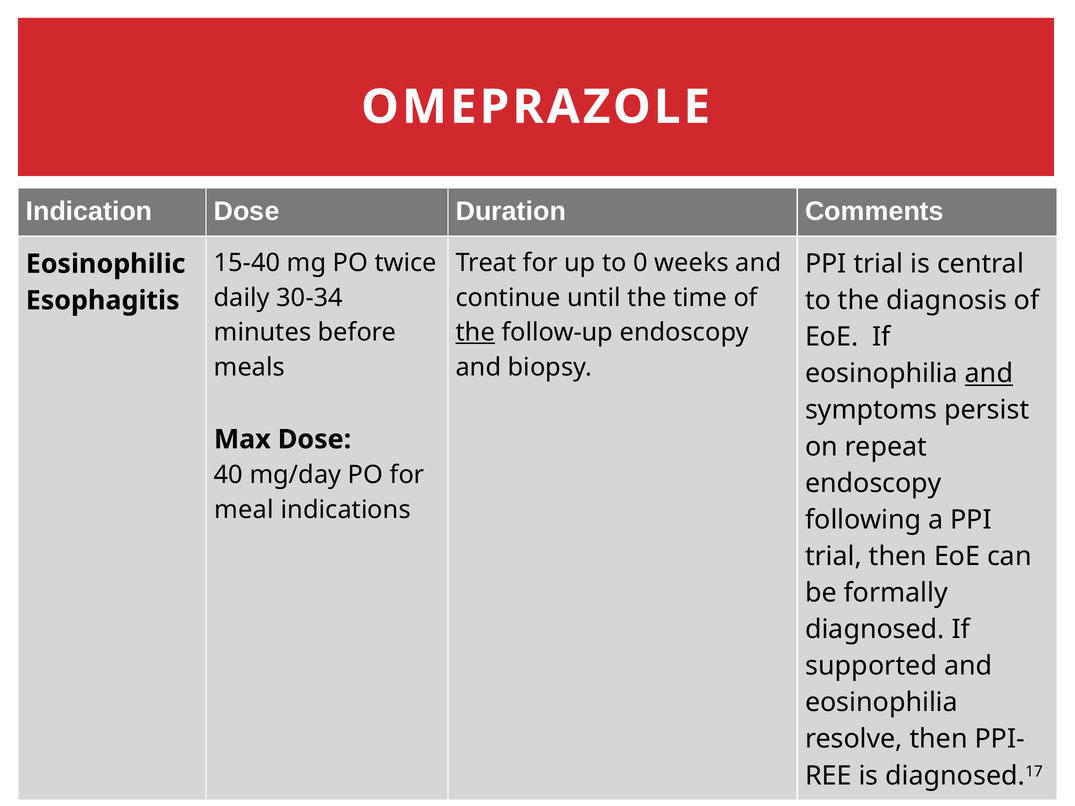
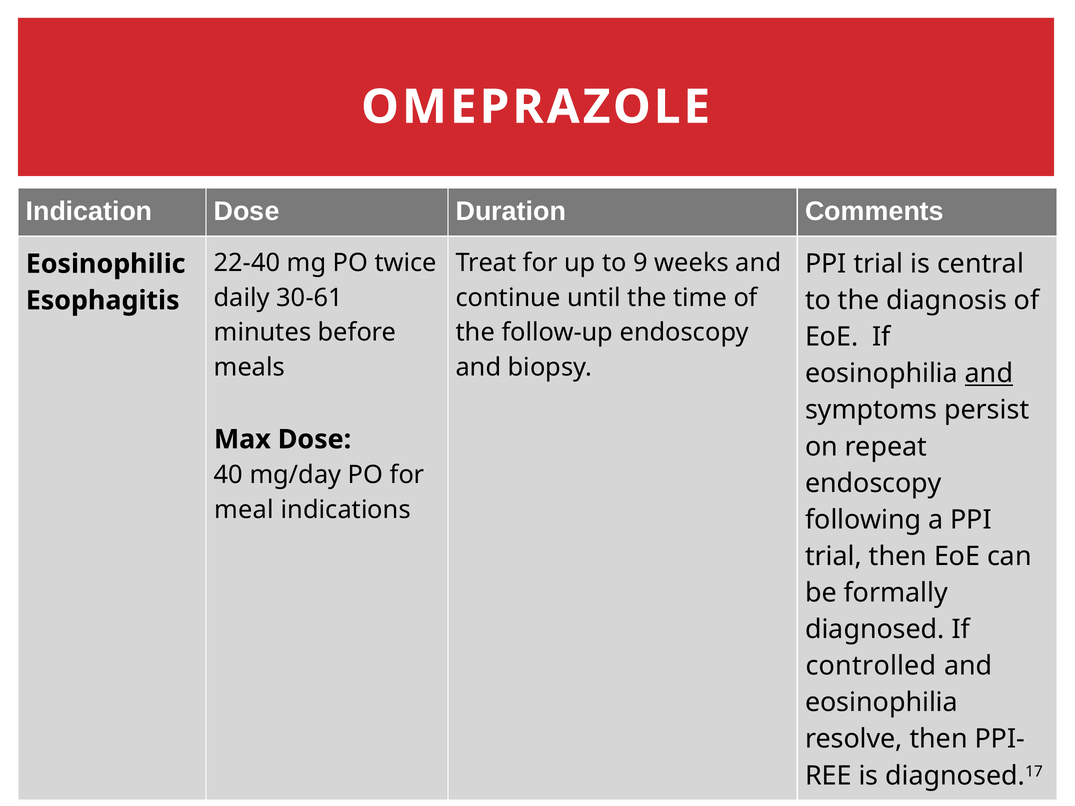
15-40: 15-40 -> 22-40 (247, 263)
0: 0 -> 9 (641, 263)
30-34: 30-34 -> 30-61 (310, 298)
the underline: present -> none (475, 333)
supported: supported -> controlled (871, 666)
